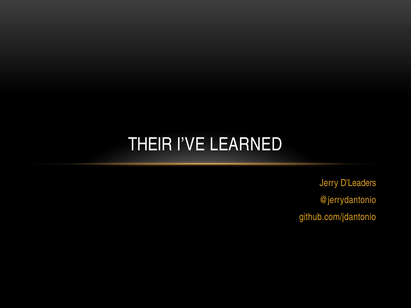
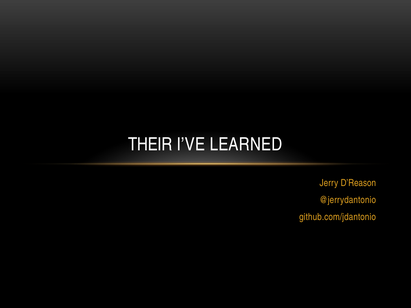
D’Leaders: D’Leaders -> D’Reason (358, 183)
